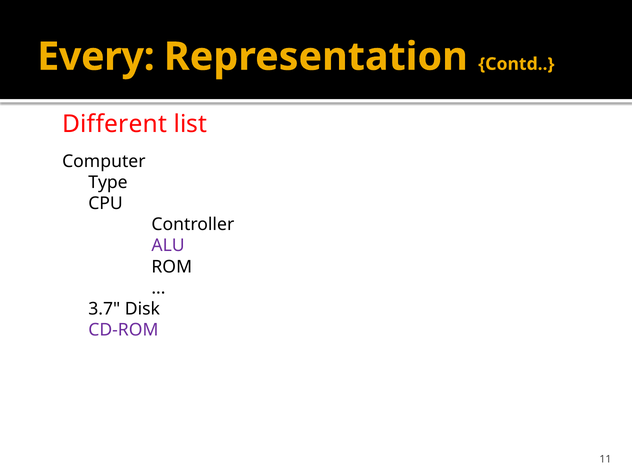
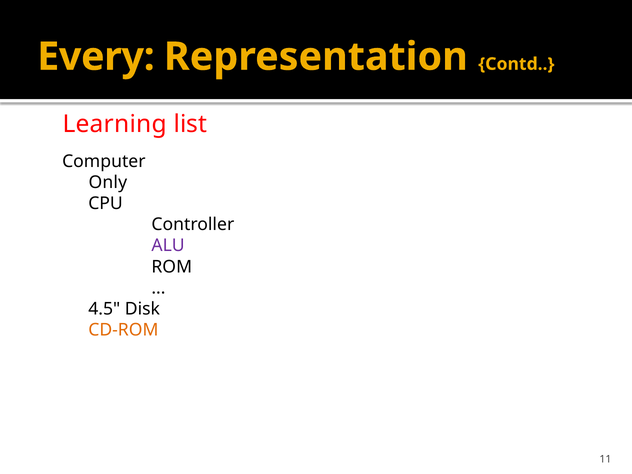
Different: Different -> Learning (115, 124)
Type: Type -> Only (108, 182)
3.7: 3.7 -> 4.5 (104, 309)
CD-ROM colour: purple -> orange (123, 330)
